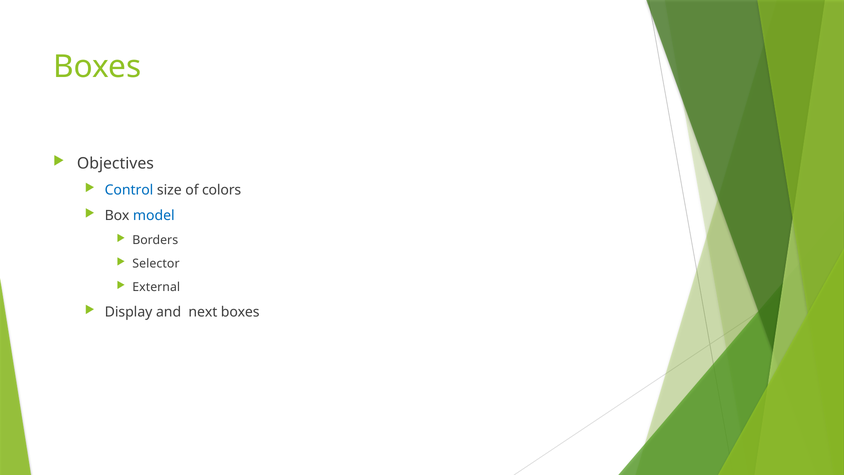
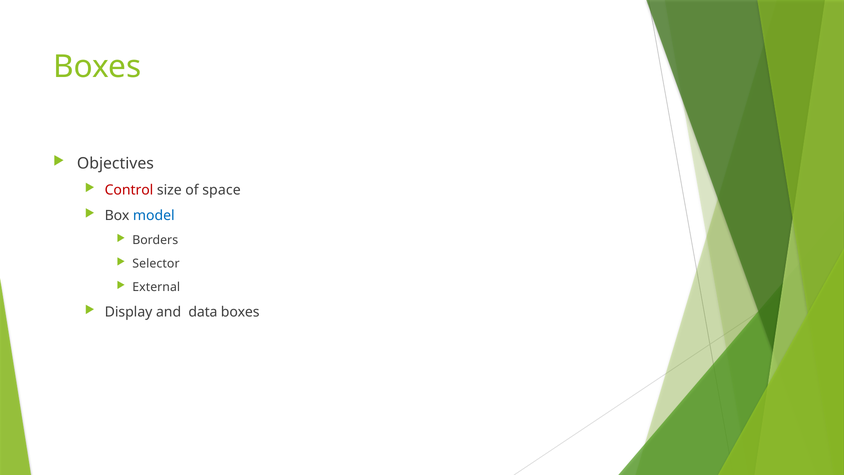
Control colour: blue -> red (129, 190)
colors: colors -> space (221, 190)
next: next -> data (203, 312)
